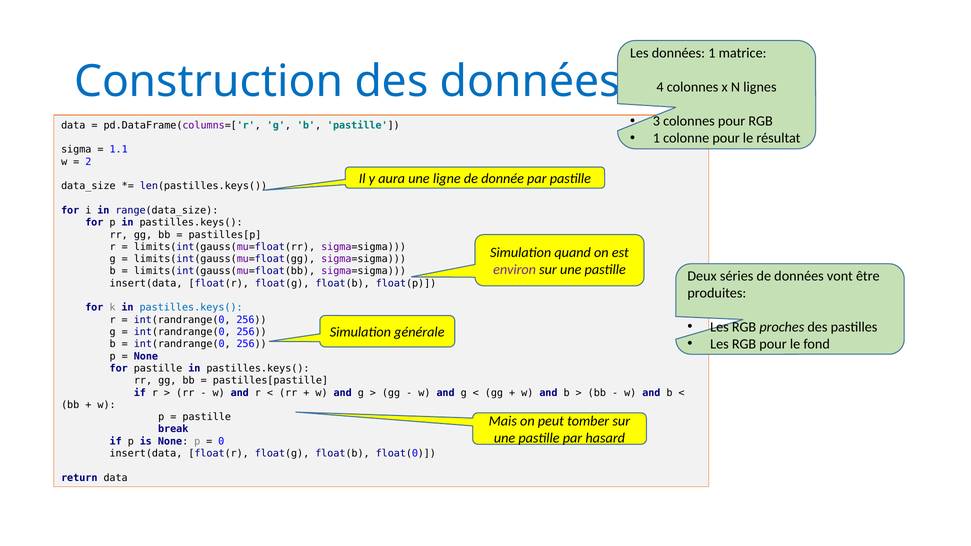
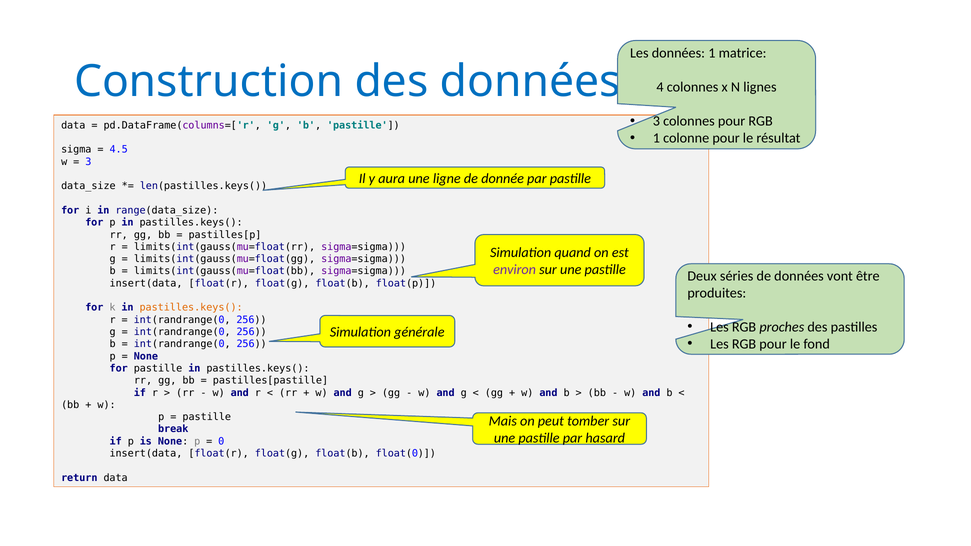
1.1: 1.1 -> 4.5 (119, 150)
2: 2 -> 3 (88, 162)
pastilles.keys( colour: blue -> orange (191, 308)
